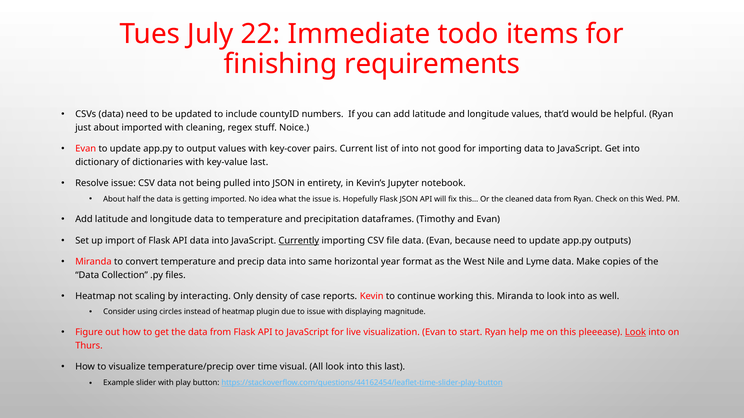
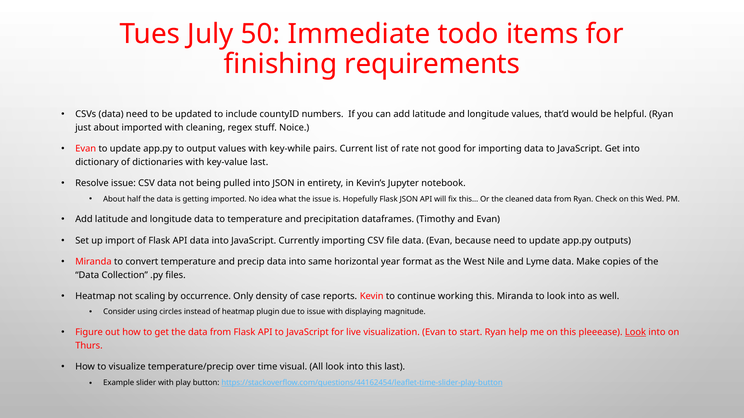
22: 22 -> 50 (261, 34)
key-cover: key-cover -> key-while (290, 149)
of into: into -> rate (410, 149)
Currently underline: present -> none (299, 241)
interacting: interacting -> occurrence (206, 296)
